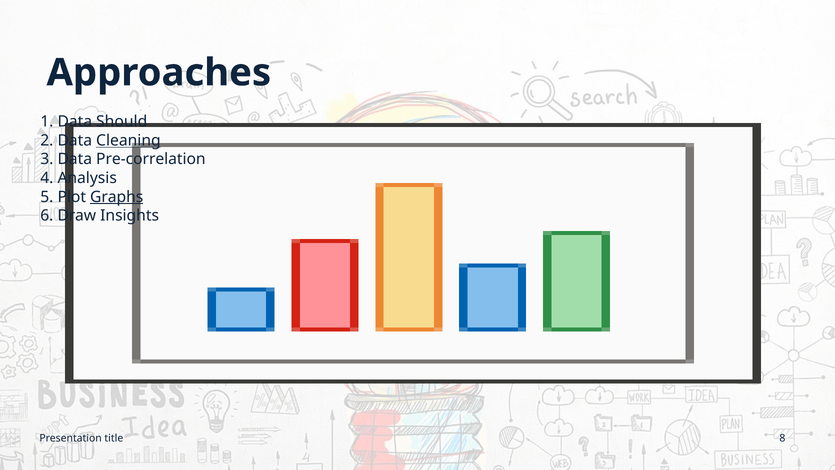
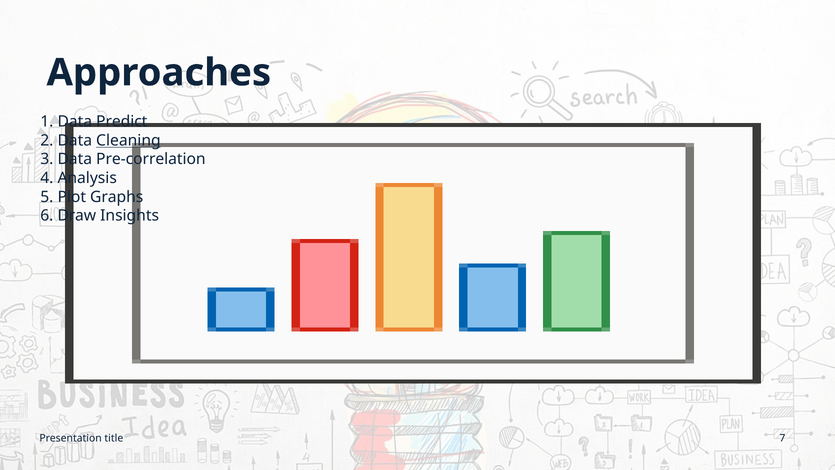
Should: Should -> Predict (122, 122)
Graphs underline: present -> none (117, 197)
8: 8 -> 7 (782, 438)
